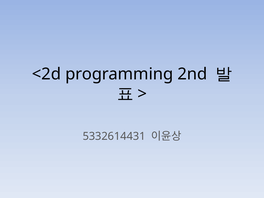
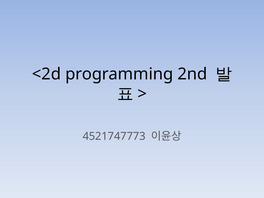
5332614431: 5332614431 -> 4521747773 (114, 136)
